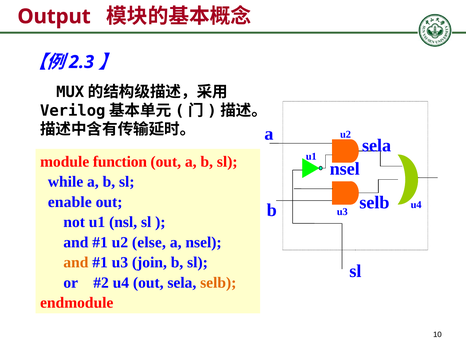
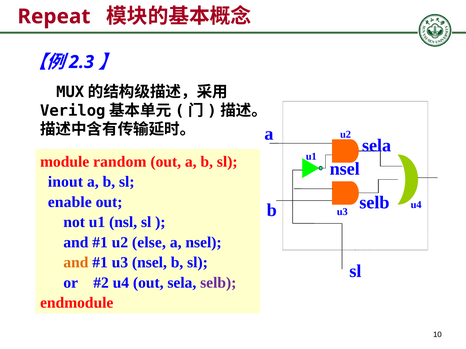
Output: Output -> Repeat (54, 17)
function: function -> random (120, 162)
while: while -> inout (65, 182)
u3 join: join -> nsel (149, 263)
selb colour: orange -> purple (218, 283)
